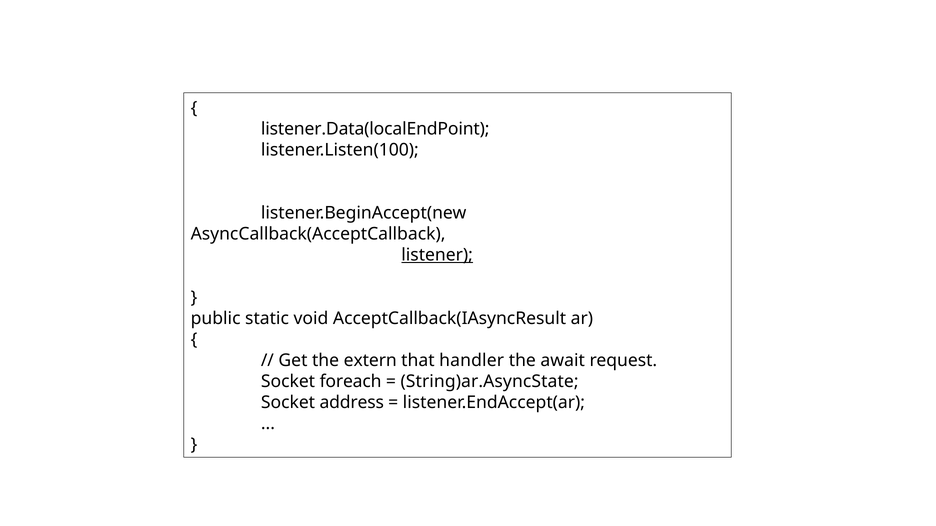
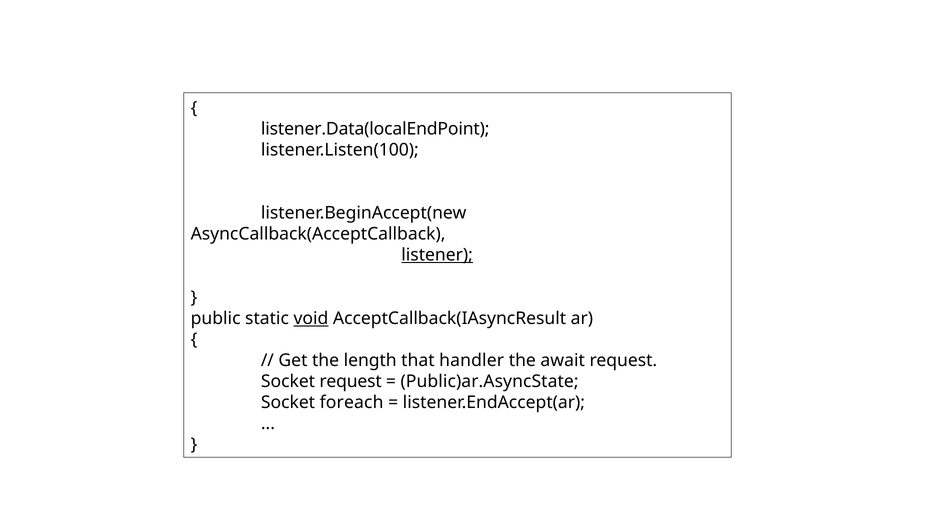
void underline: none -> present (311, 319)
extern: extern -> length (370, 361)
Socket foreach: foreach -> request (351, 382)
String)ar.AsyncState: String)ar.AsyncState -> Public)ar.AsyncState (490, 382)
address: address -> foreach (352, 403)
